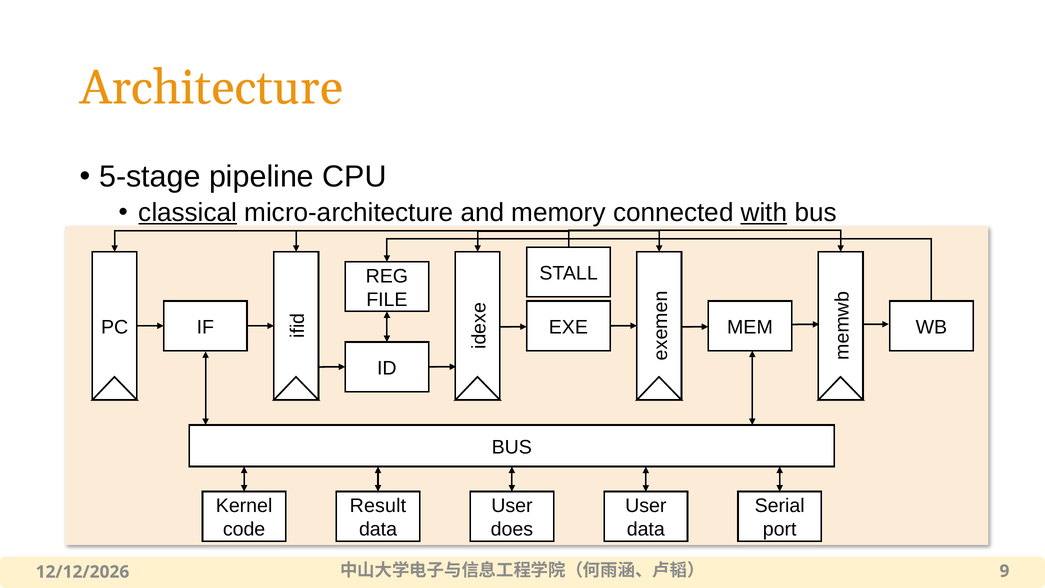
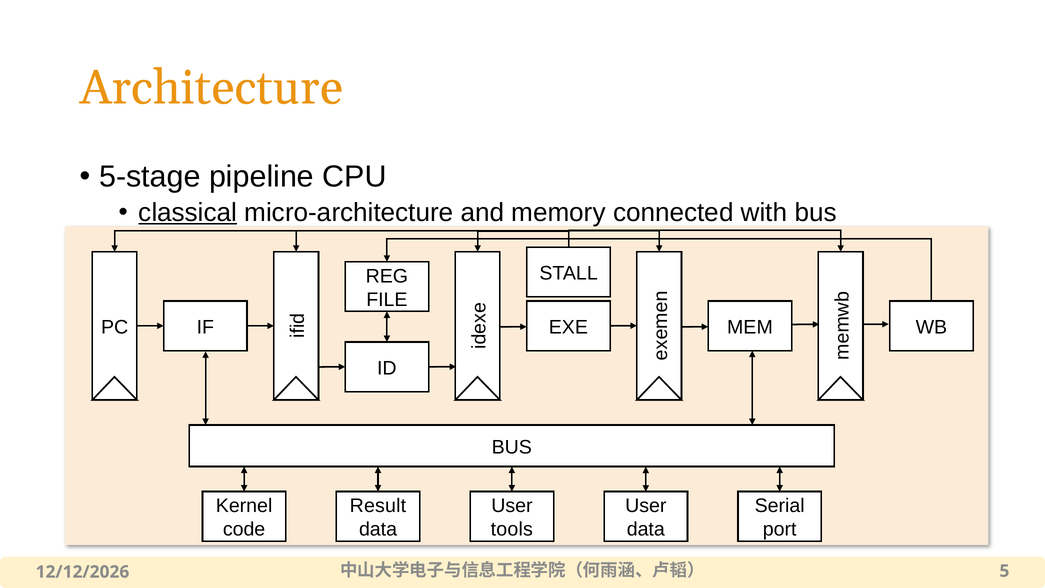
with underline: present -> none (764, 213)
does: does -> tools (512, 529)
9: 9 -> 5 (1004, 571)
